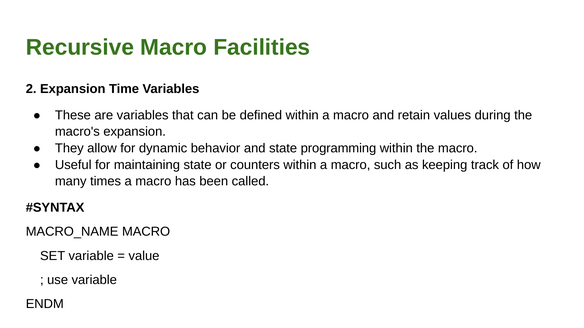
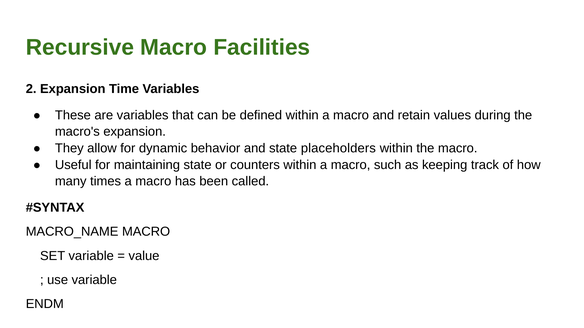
programming: programming -> placeholders (338, 148)
